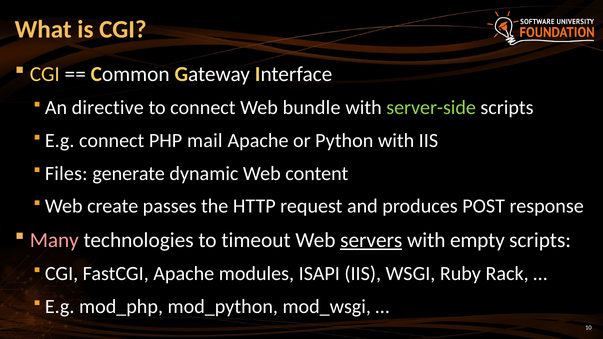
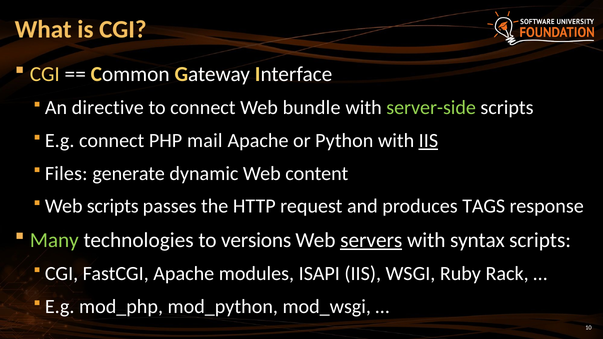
IIS underline: none -> present (428, 141)
Web create: create -> scripts (113, 206)
POST: POST -> TAGS (484, 206)
Many colour: pink -> light green (54, 240)
timeout: timeout -> versions (256, 240)
empty: empty -> syntax (477, 240)
